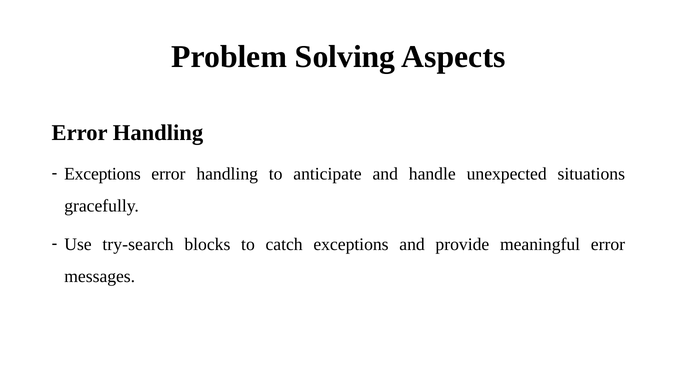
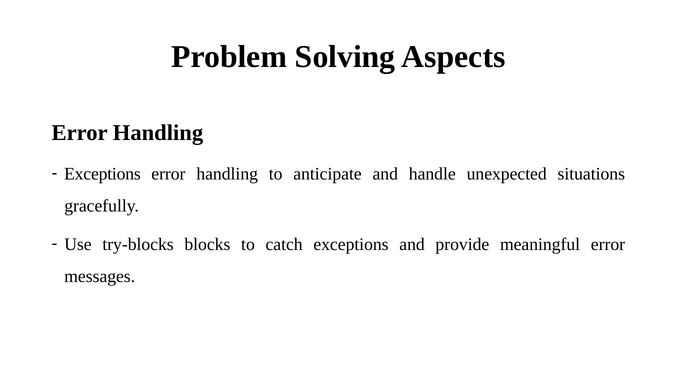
try-search: try-search -> try-blocks (138, 244)
